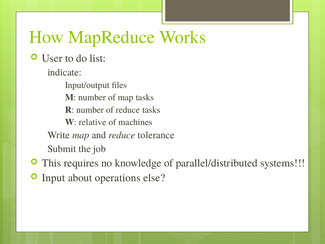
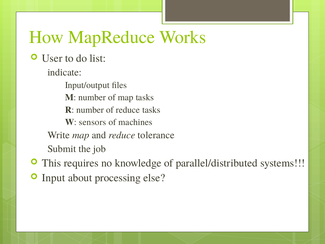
relative: relative -> sensors (93, 122)
operations: operations -> processing (118, 178)
